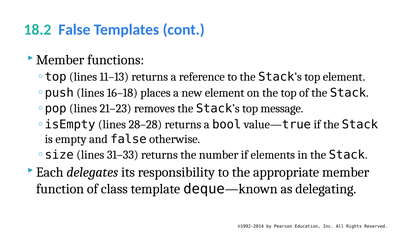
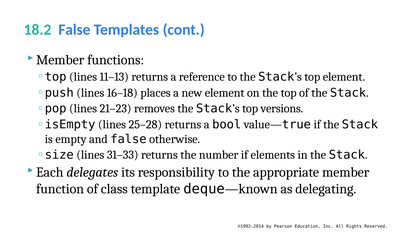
message: message -> versions (282, 108)
28–28: 28–28 -> 25–28 (145, 124)
